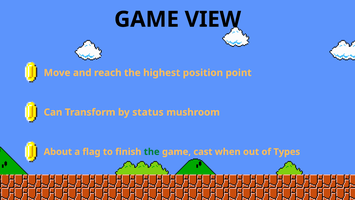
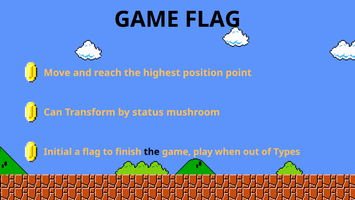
GAME VIEW: VIEW -> FLAG (213, 19)
About: About -> Initial (58, 152)
the colour: green -> black (152, 152)
cast: cast -> play (203, 152)
